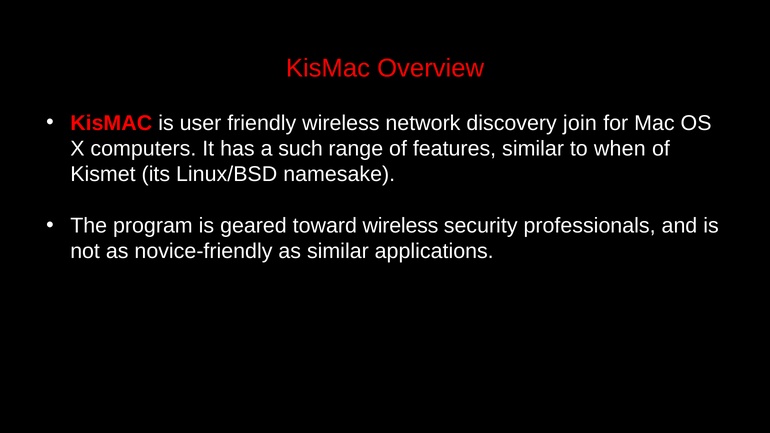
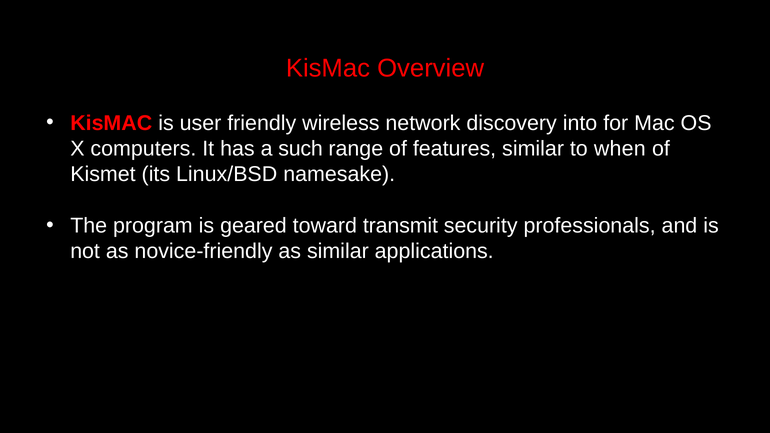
join: join -> into (580, 123)
toward wireless: wireless -> transmit (400, 226)
